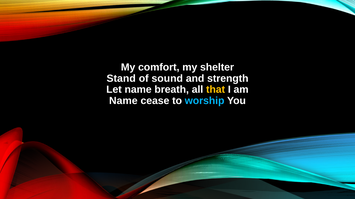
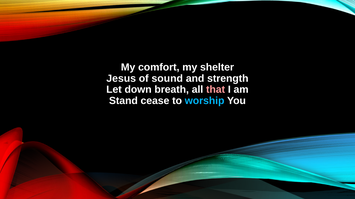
Stand: Stand -> Jesus (121, 79)
Let name: name -> down (138, 90)
that colour: yellow -> pink (216, 90)
Name: Name -> Stand (123, 101)
